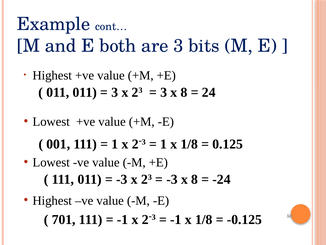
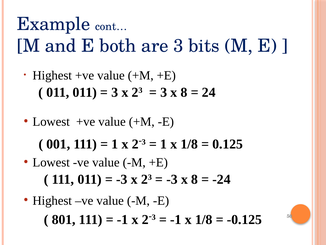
701: 701 -> 801 (64, 219)
